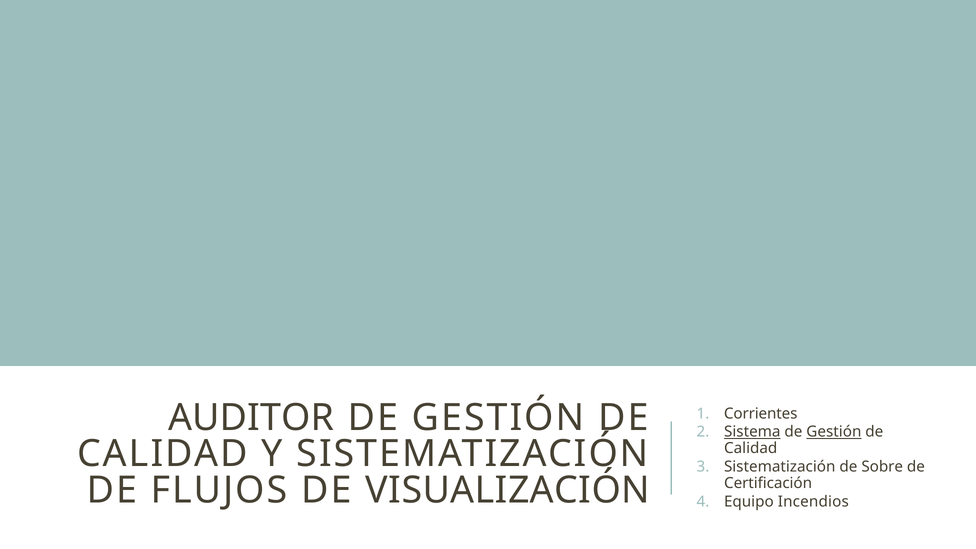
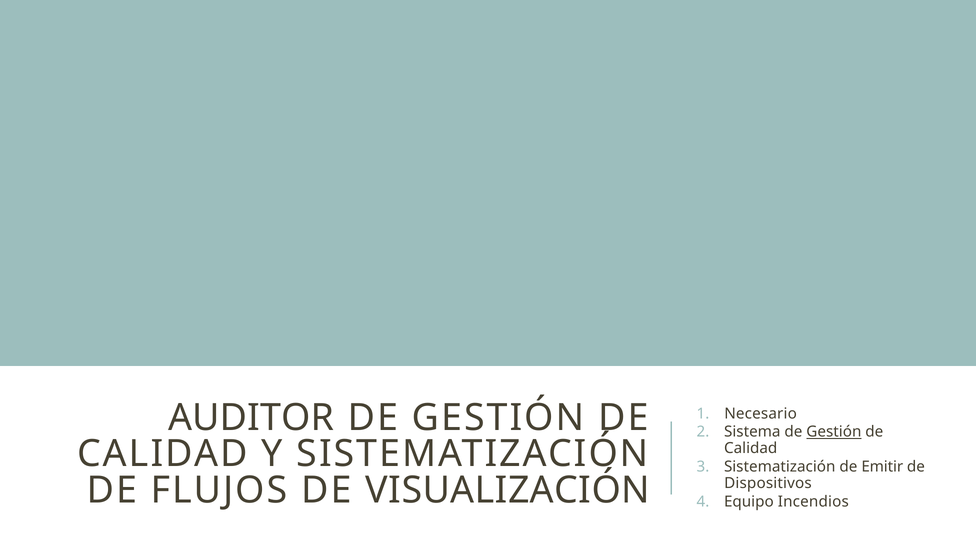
Corrientes: Corrientes -> Necesario (761, 414)
Sistema underline: present -> none (752, 432)
Sobre: Sobre -> Emitir (882, 467)
Certificación: Certificación -> Dispositivos (768, 483)
